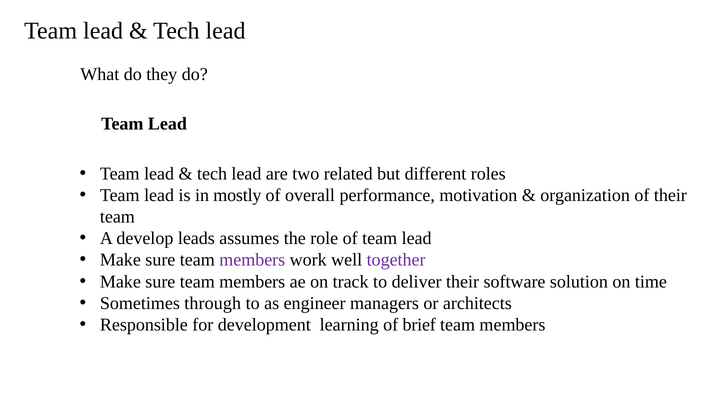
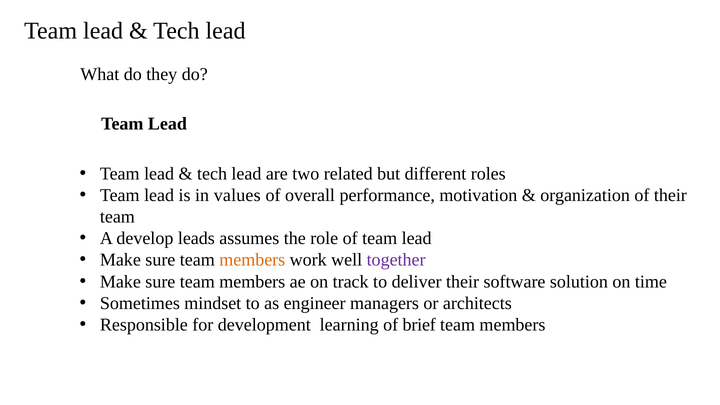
mostly: mostly -> values (237, 195)
members colour: purple -> orange (252, 260)
through: through -> mindset (213, 303)
